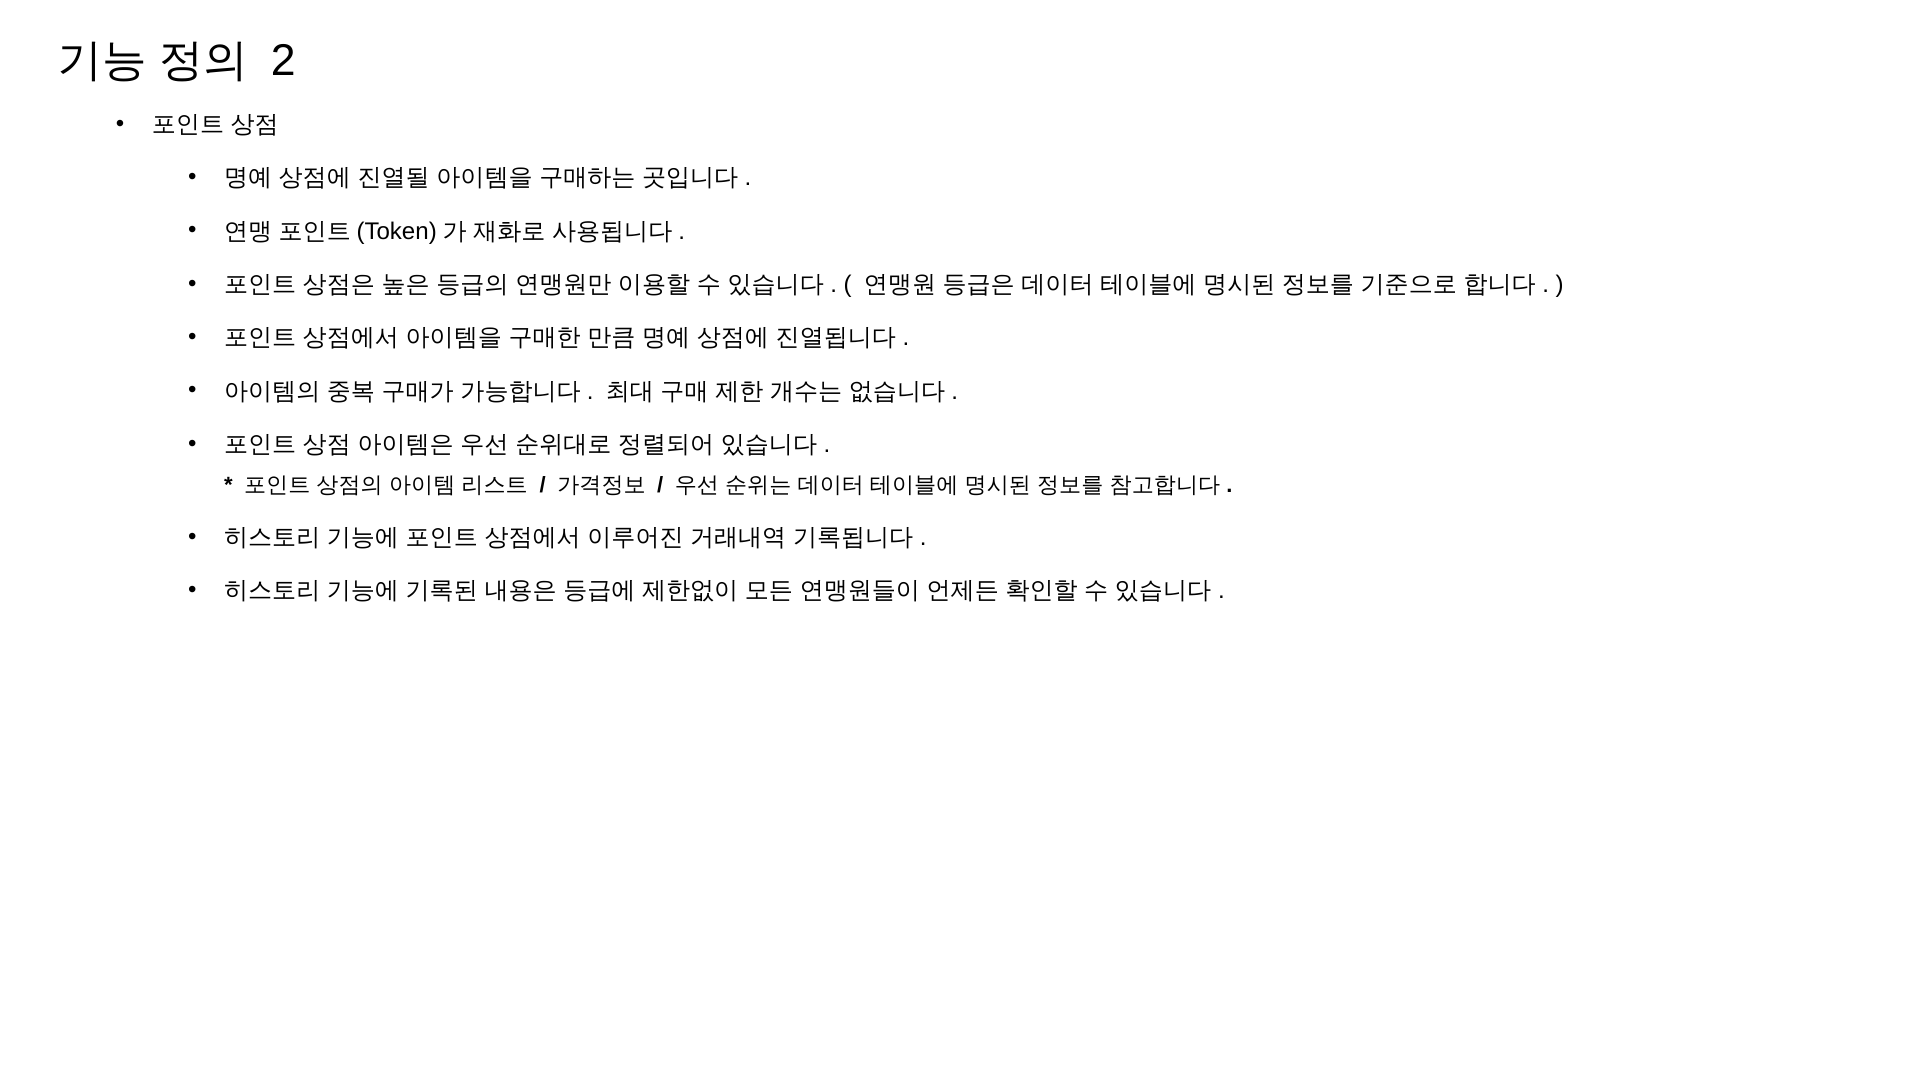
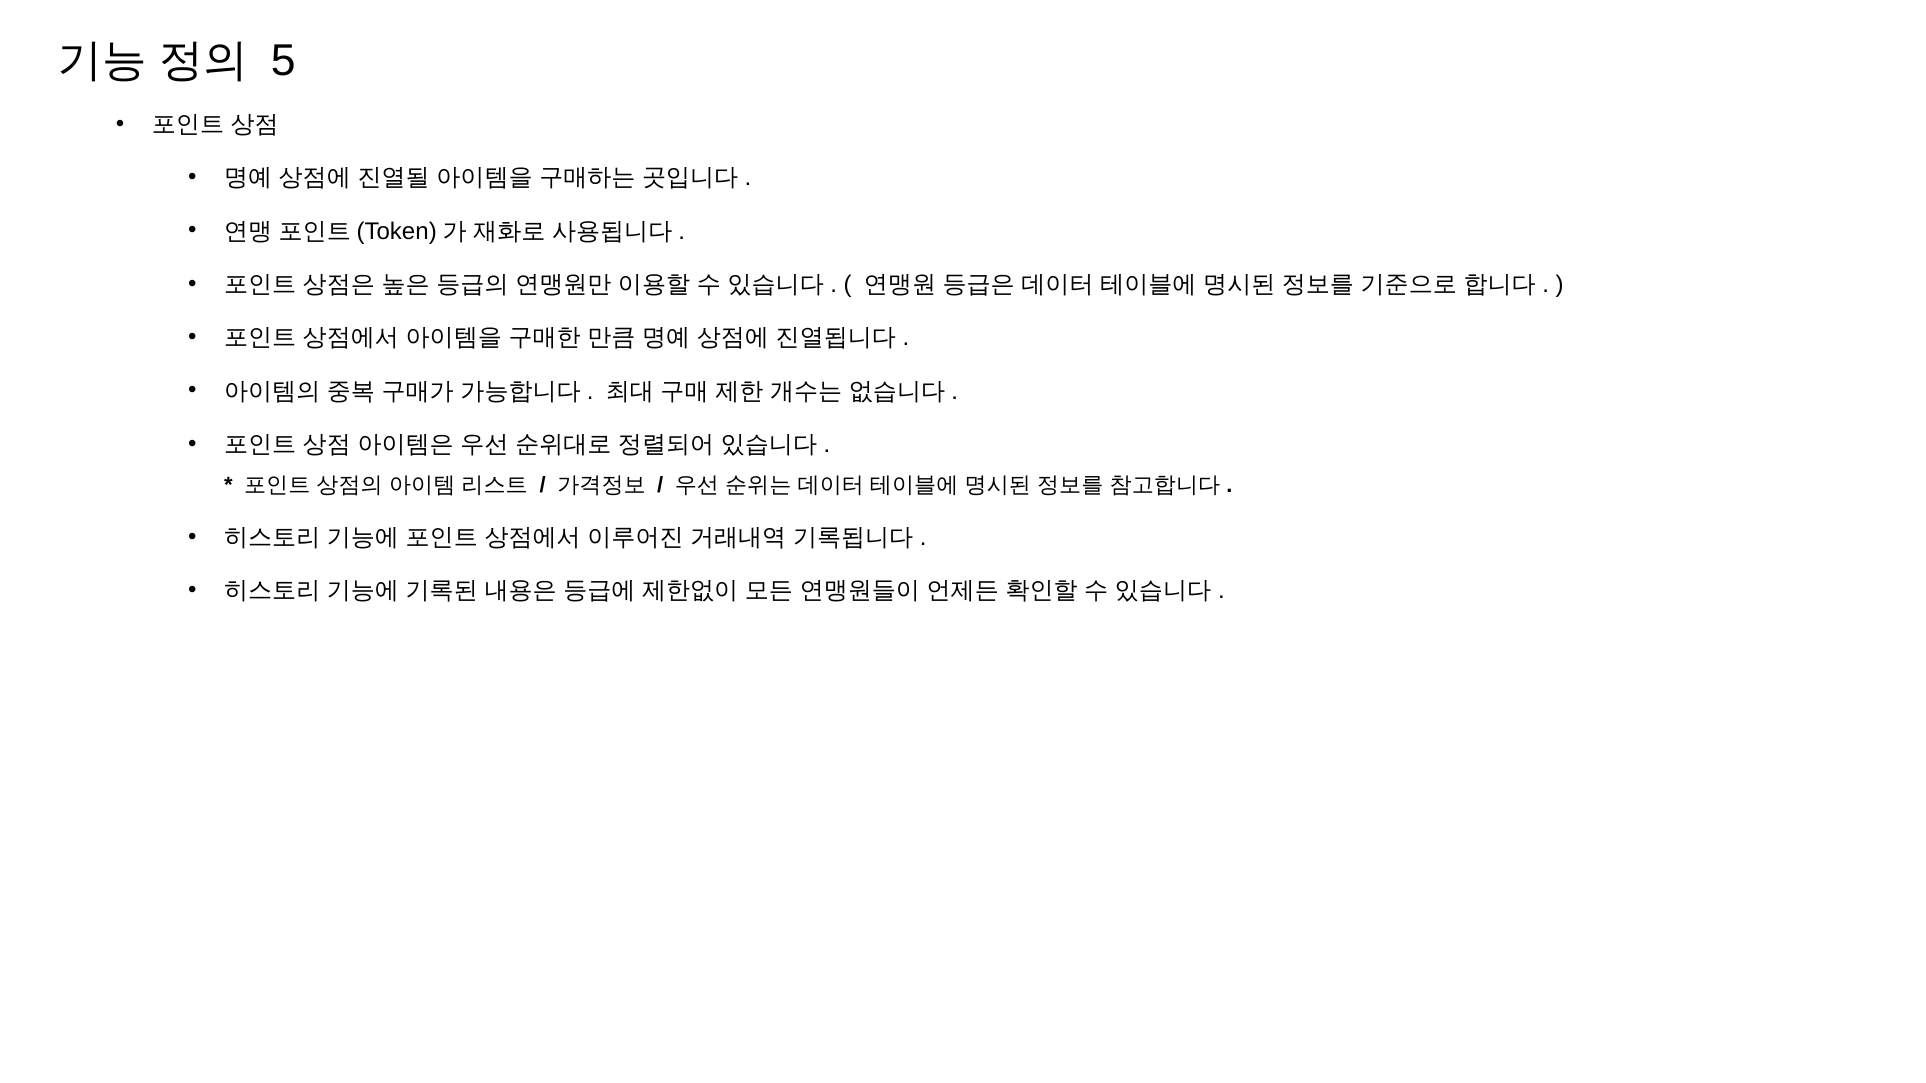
2: 2 -> 5 (283, 60)
